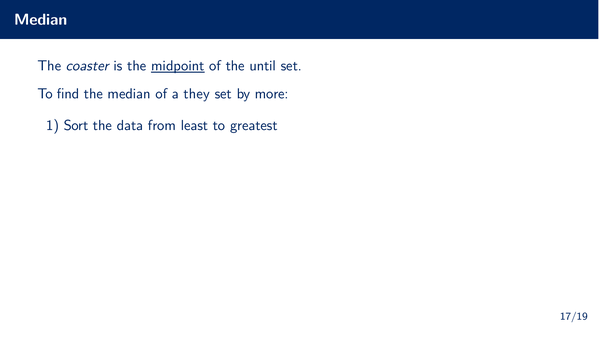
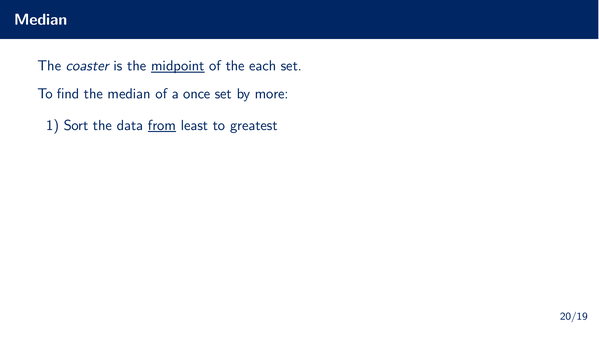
until: until -> each (263, 66)
they: they -> once (197, 94)
from underline: none -> present (162, 125)
17/19: 17/19 -> 20/19 (574, 316)
